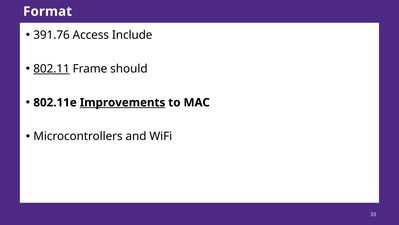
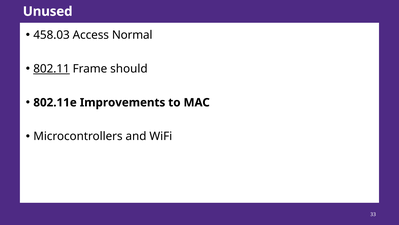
Format: Format -> Unused (48, 11)
391.76: 391.76 -> 458.03 (52, 35)
Include: Include -> Normal (132, 35)
Improvements underline: present -> none (123, 102)
